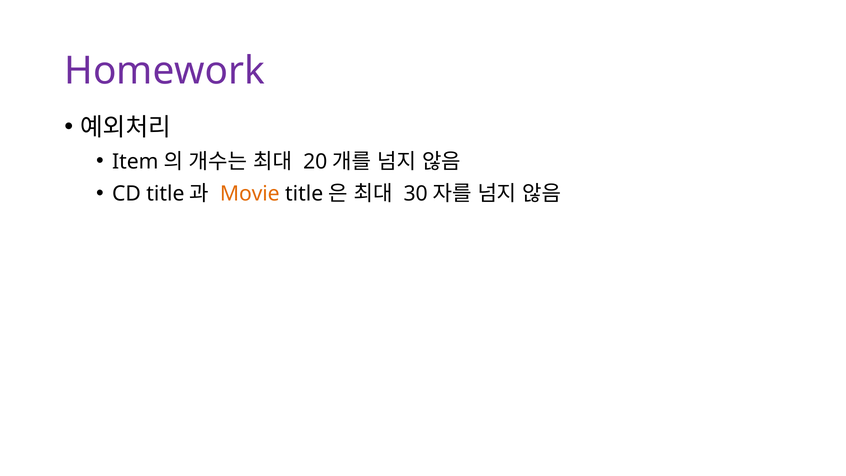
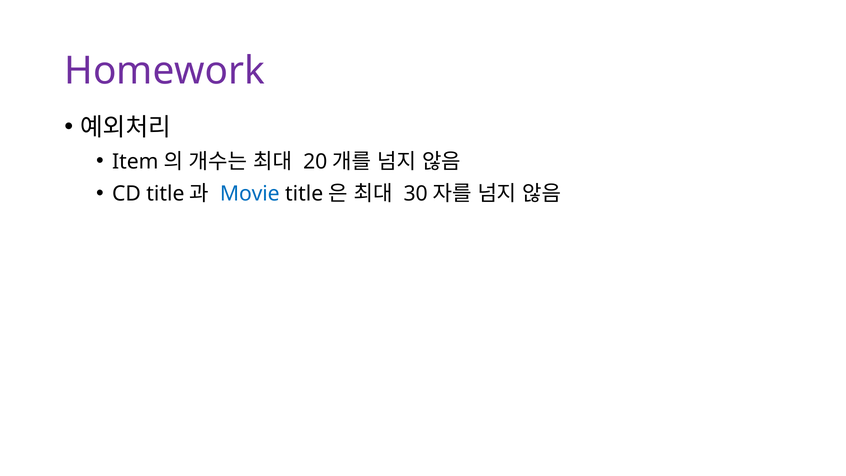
Movie colour: orange -> blue (250, 194)
